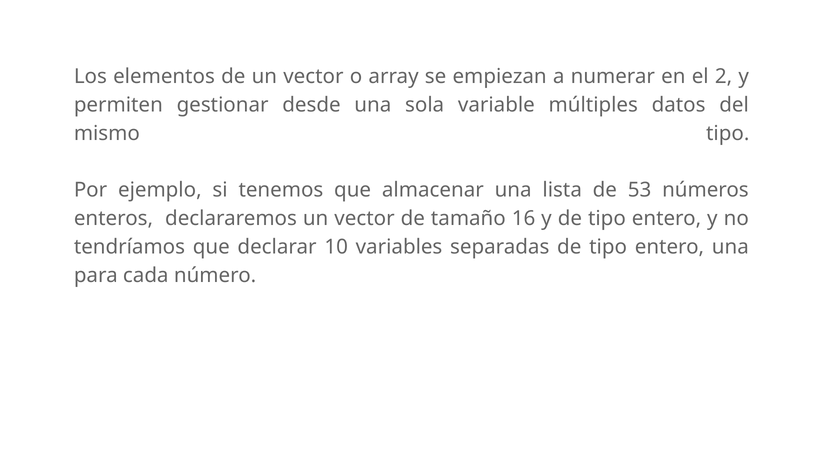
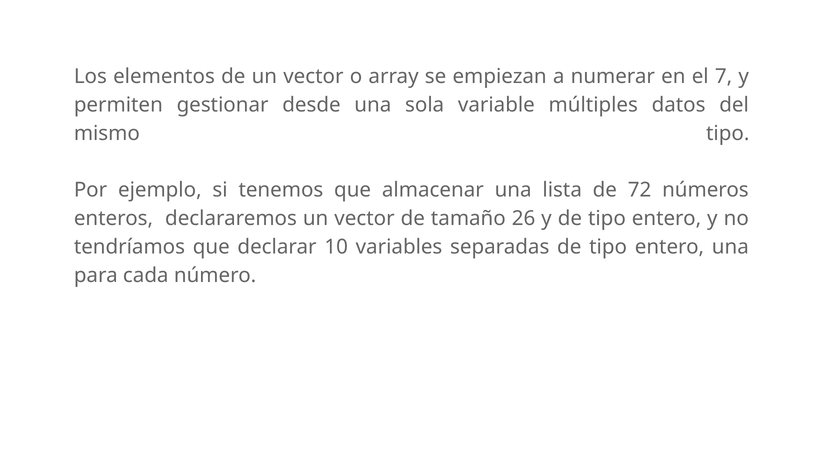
2: 2 -> 7 (724, 77)
53: 53 -> 72 (640, 190)
16: 16 -> 26 (524, 219)
